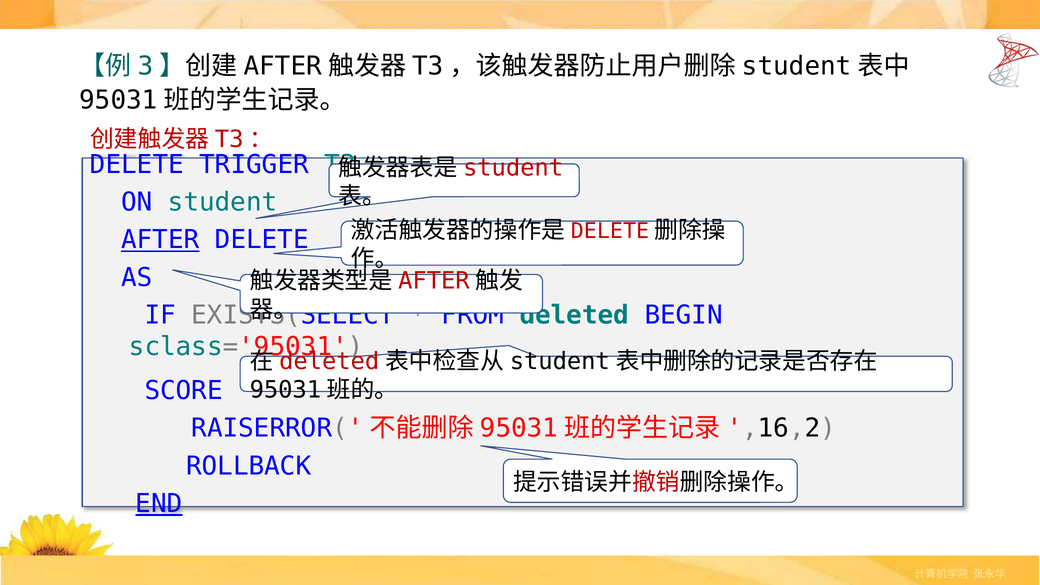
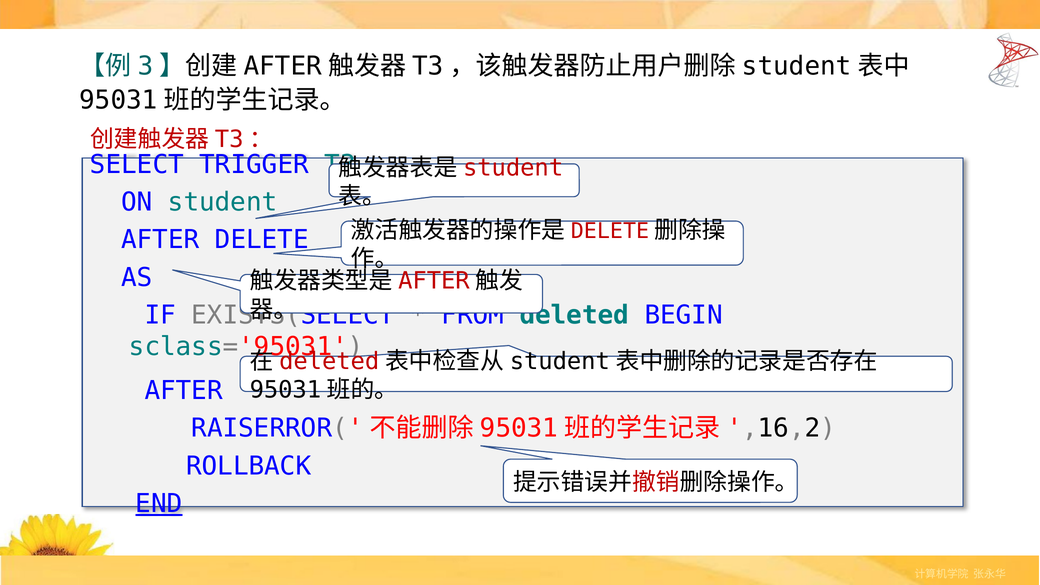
DELETE: DELETE -> SELECT (137, 164)
AFTER underline: present -> none (160, 240)
SCORE: SCORE -> AFTER (184, 391)
